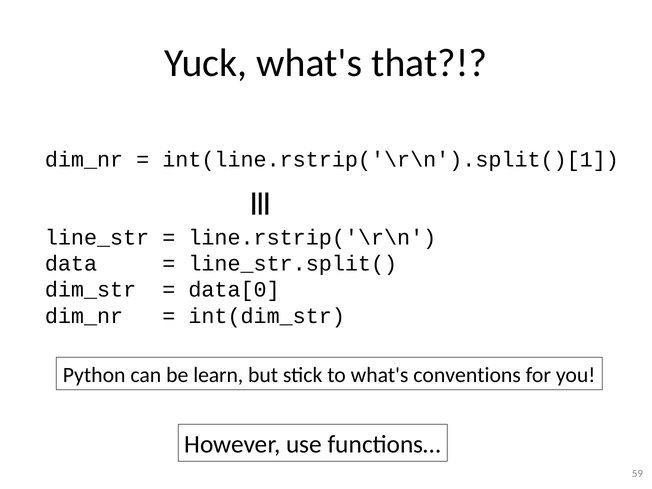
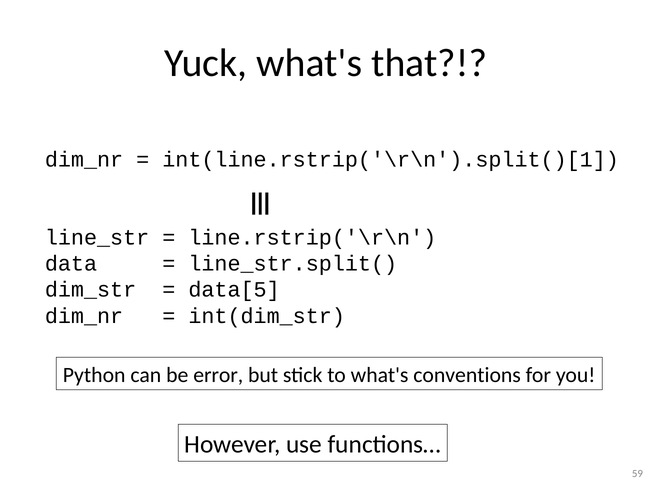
data[0: data[0 -> data[5 (234, 290)
learn: learn -> error (218, 375)
